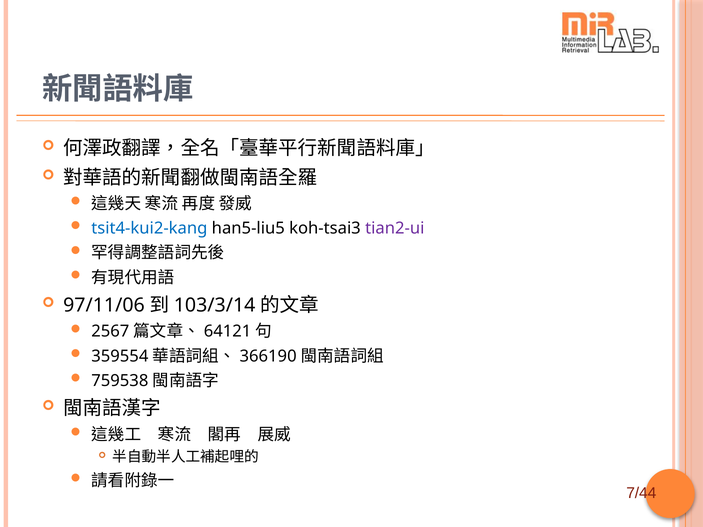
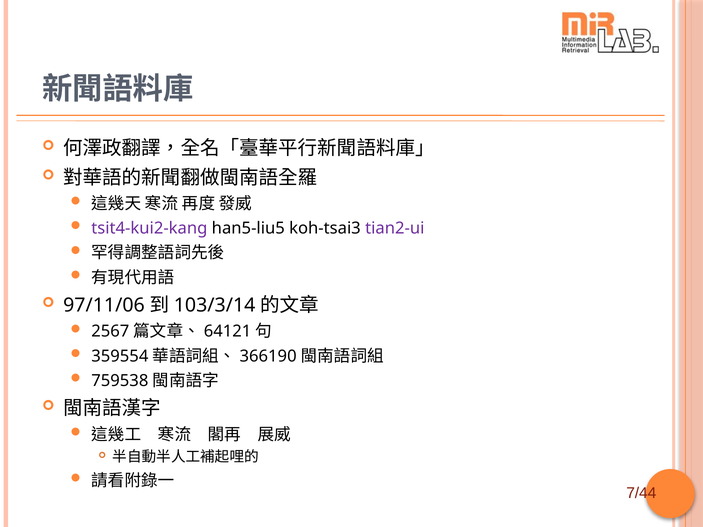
tsit4-kui2-kang colour: blue -> purple (149, 229)
